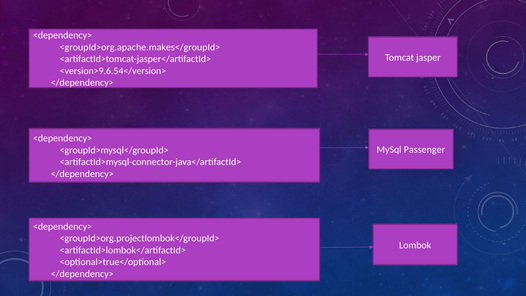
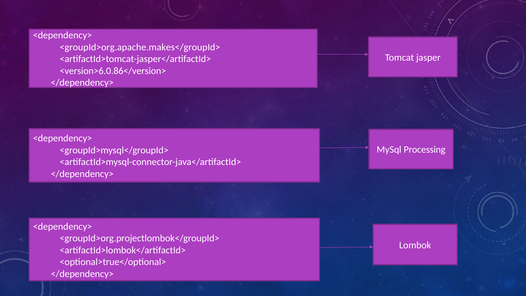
<version>9.6.54</version>: <version>9.6.54</version> -> <version>6.0.86</version> (113, 71)
Passenger: Passenger -> Processing (425, 150)
